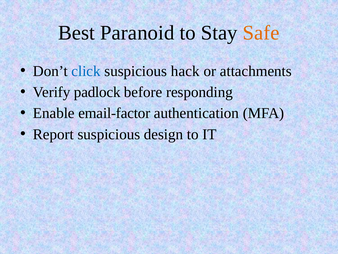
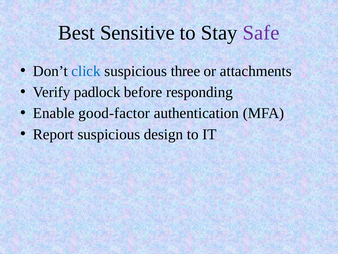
Paranoid: Paranoid -> Sensitive (137, 33)
Safe colour: orange -> purple (261, 33)
hack: hack -> three (185, 71)
email-factor: email-factor -> good-factor (114, 113)
